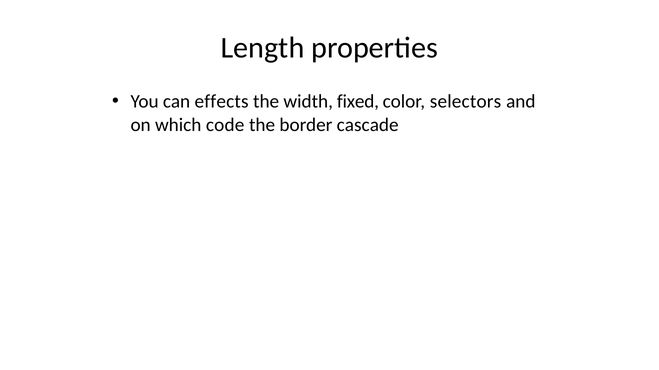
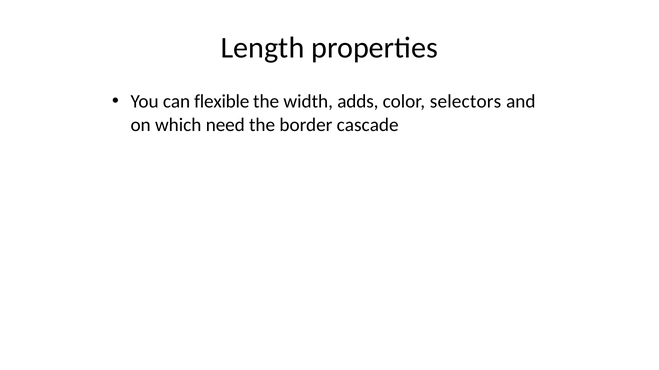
effects: effects -> flexible (222, 102)
fixed: fixed -> adds (358, 102)
code: code -> need (225, 125)
